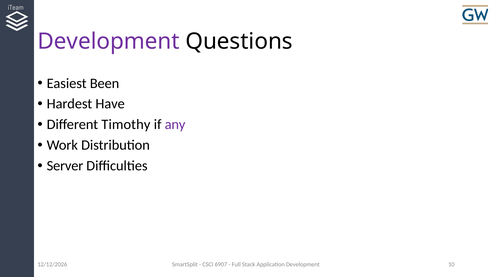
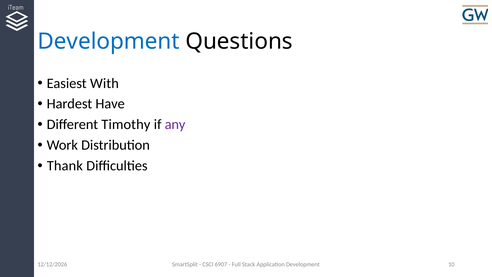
Development colour: purple -> blue (109, 41)
Been: Been -> With (104, 83)
Server: Server -> Thank (65, 166)
